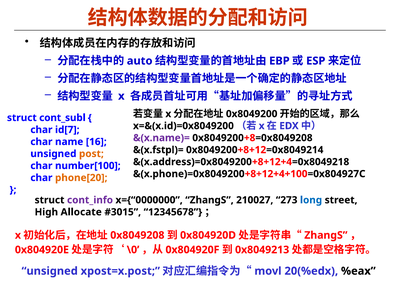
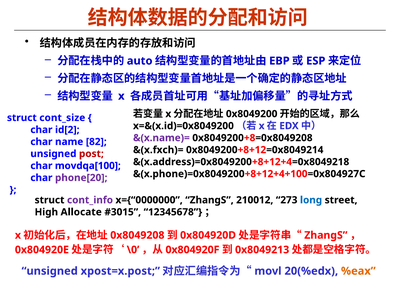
cont_subl: cont_subl -> cont_size (62, 118)
id[7: id[7 -> id[2 (67, 130)
16: 16 -> 82 (96, 142)
&(x.fstpl)=: &(x.fstpl)= -> &(x.fxch)= (158, 150)
post colour: orange -> red (91, 154)
number[100: number[100 -> movdqa[100 (88, 166)
phone[20 colour: orange -> purple (81, 178)
210027: 210027 -> 210012 (255, 200)
%eax colour: black -> orange (358, 271)
